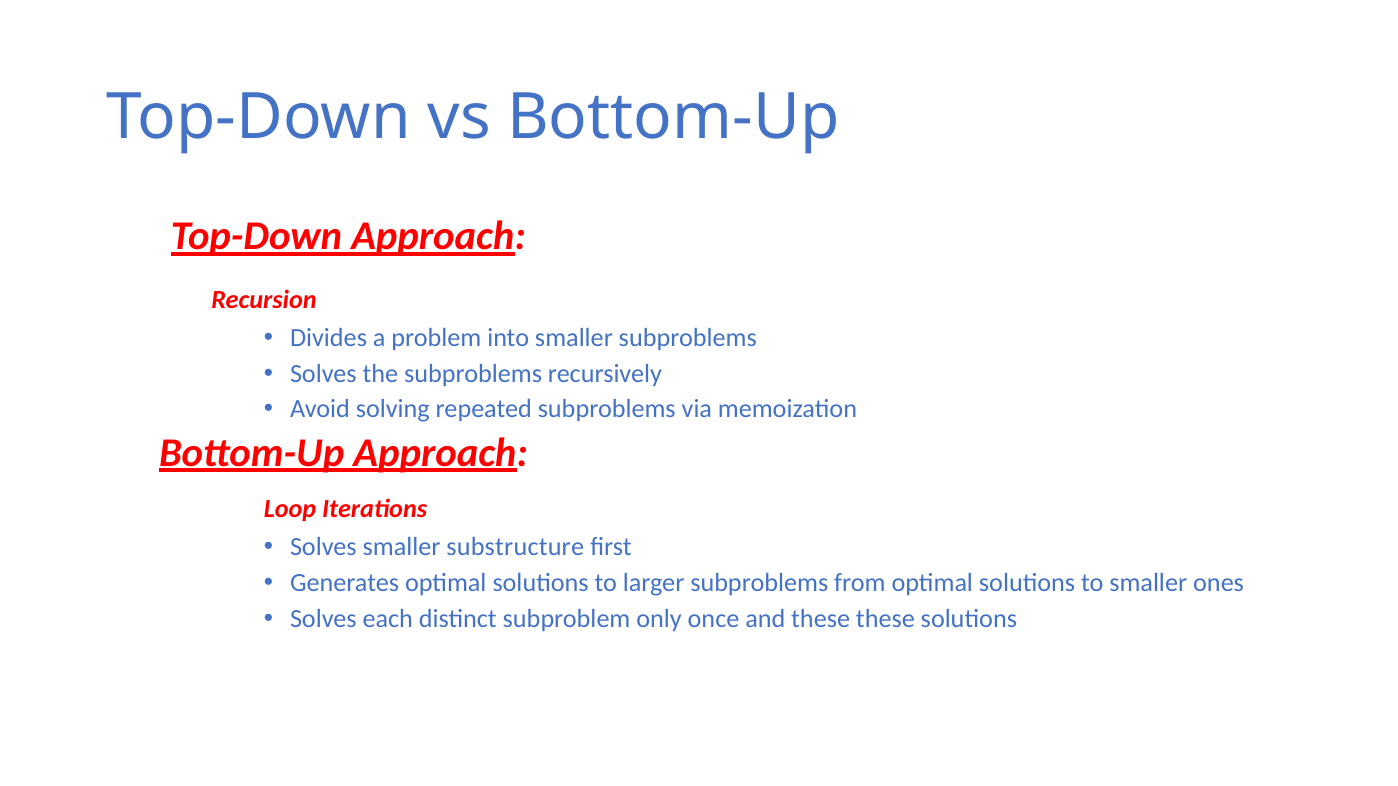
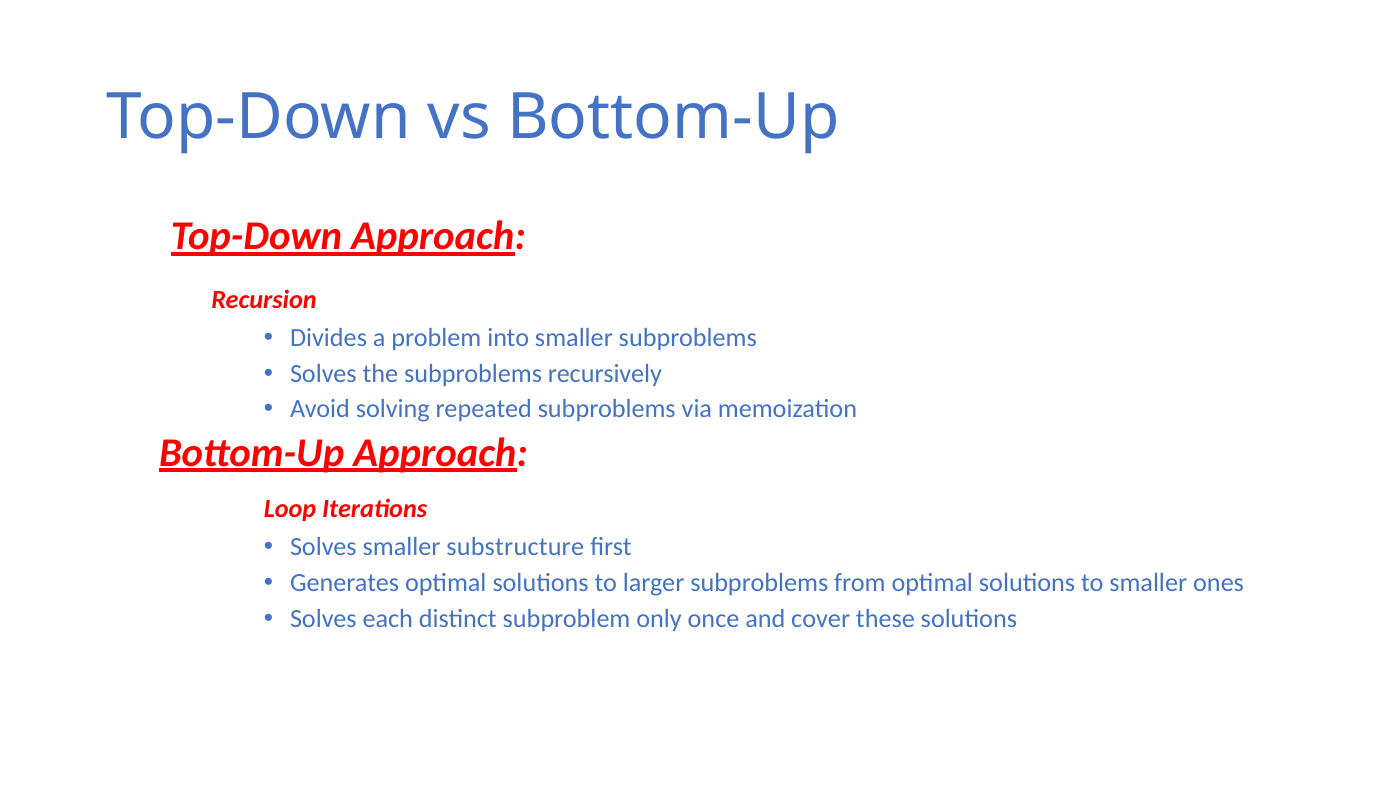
and these: these -> cover (821, 619)
